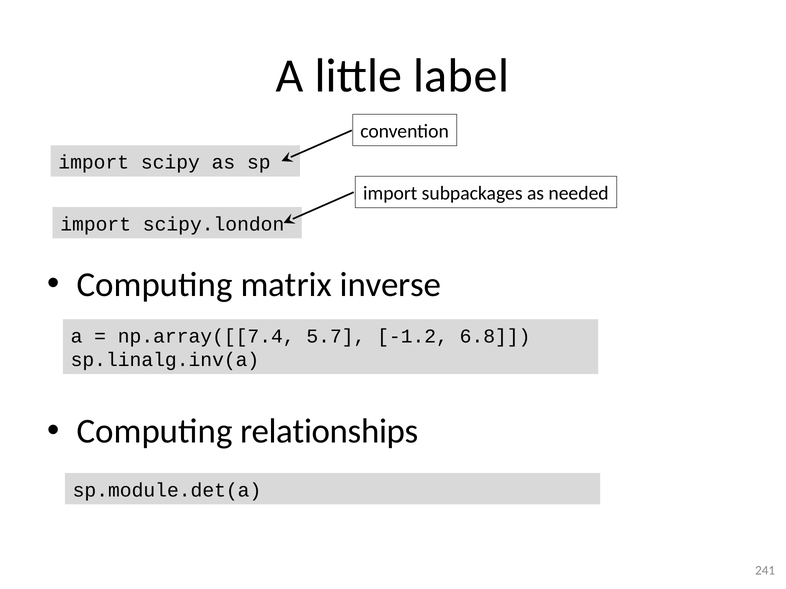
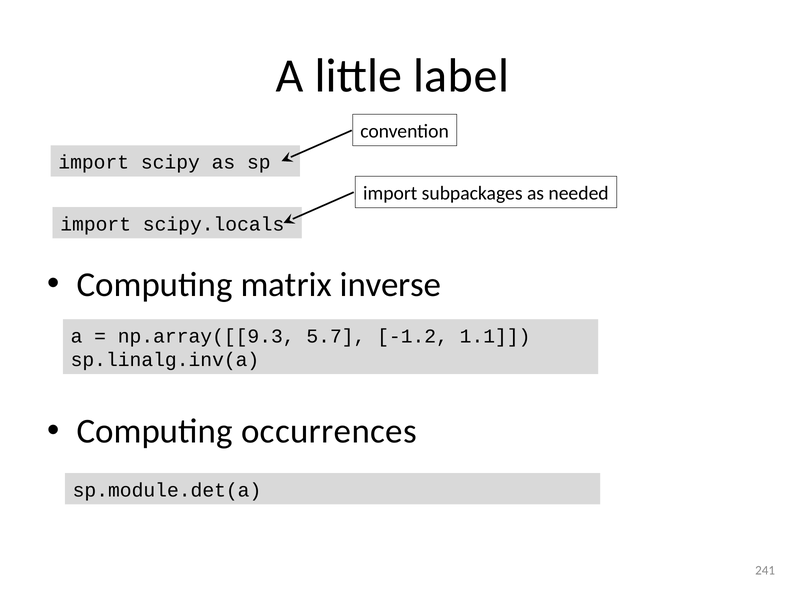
scipy.london: scipy.london -> scipy.locals (214, 224)
np.array([[7.4: np.array([[7.4 -> np.array([[9.3 (206, 337)
6.8: 6.8 -> 1.1 (495, 337)
relationships: relationships -> occurrences (329, 432)
